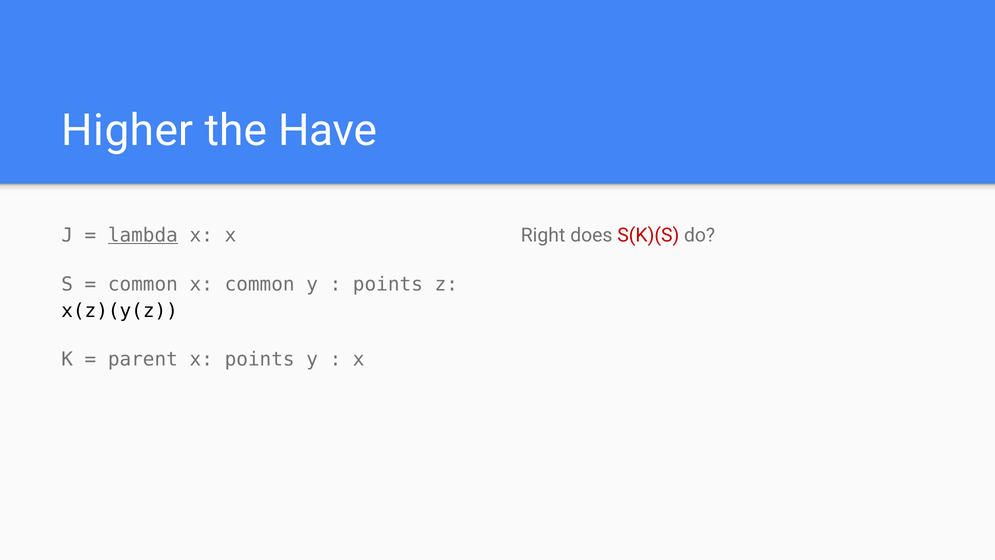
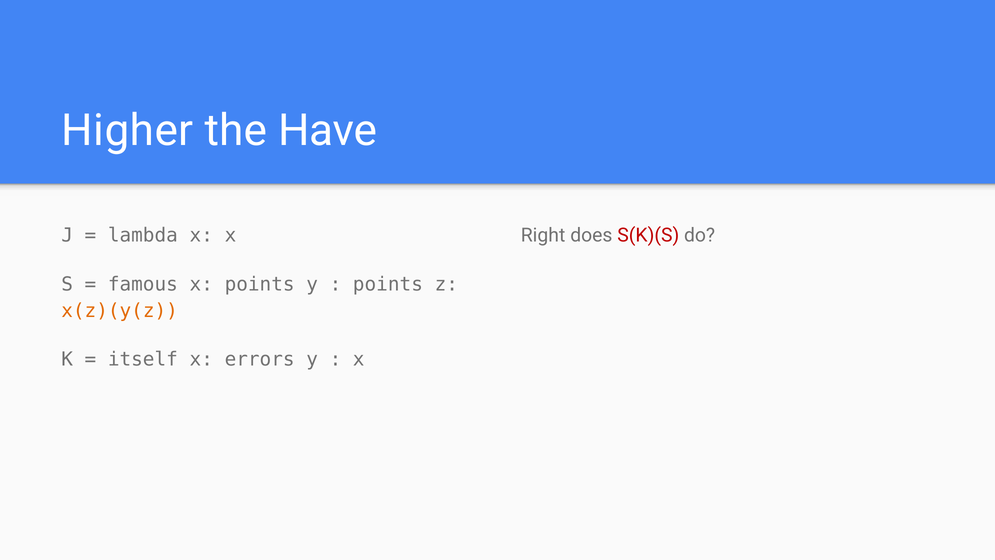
lambda underline: present -> none (143, 235)
common: common -> famous (143, 284)
x common: common -> points (260, 284)
x(z)(y(z colour: black -> orange (120, 311)
parent: parent -> itself (143, 359)
x points: points -> errors (260, 359)
